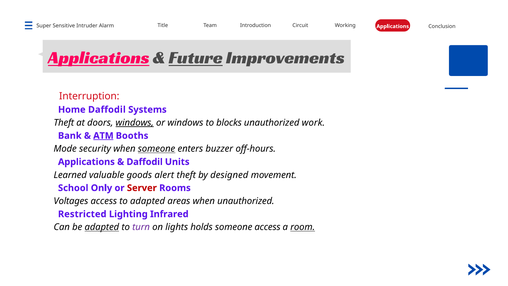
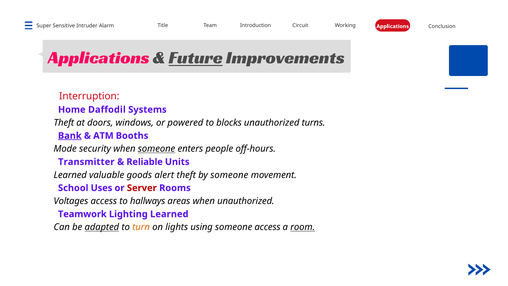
Applications underline: present -> none (99, 58)
windows underline: present -> none (135, 123)
or windows: windows -> powered (185, 123)
work: work -> turns (313, 123)
Bank underline: none -> present (70, 136)
ATM underline: present -> none (103, 136)
buzzer: buzzer -> people (219, 149)
Applications: Applications -> Transmitter (86, 162)
Daffodil: Daffodil -> Reliable (145, 162)
by designed: designed -> someone (229, 175)
Only: Only -> Uses (102, 188)
to adapted: adapted -> hallways (148, 201)
Restricted: Restricted -> Teamwork (82, 214)
Lighting Infrared: Infrared -> Learned (169, 214)
turn colour: purple -> orange (141, 227)
holds: holds -> using (202, 227)
